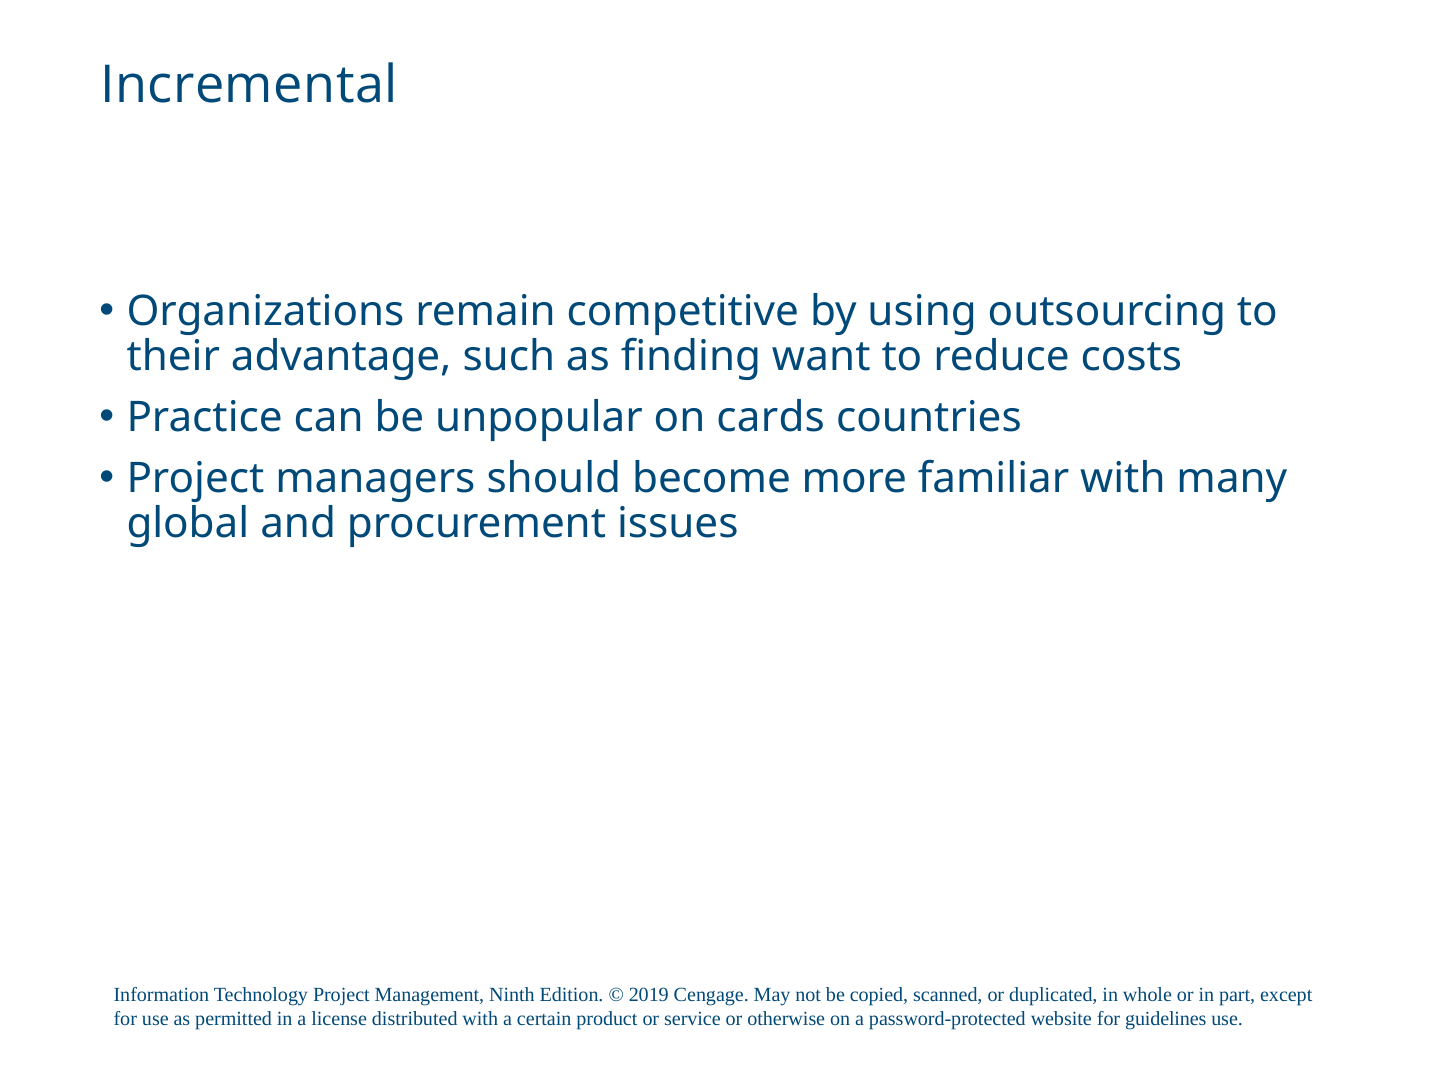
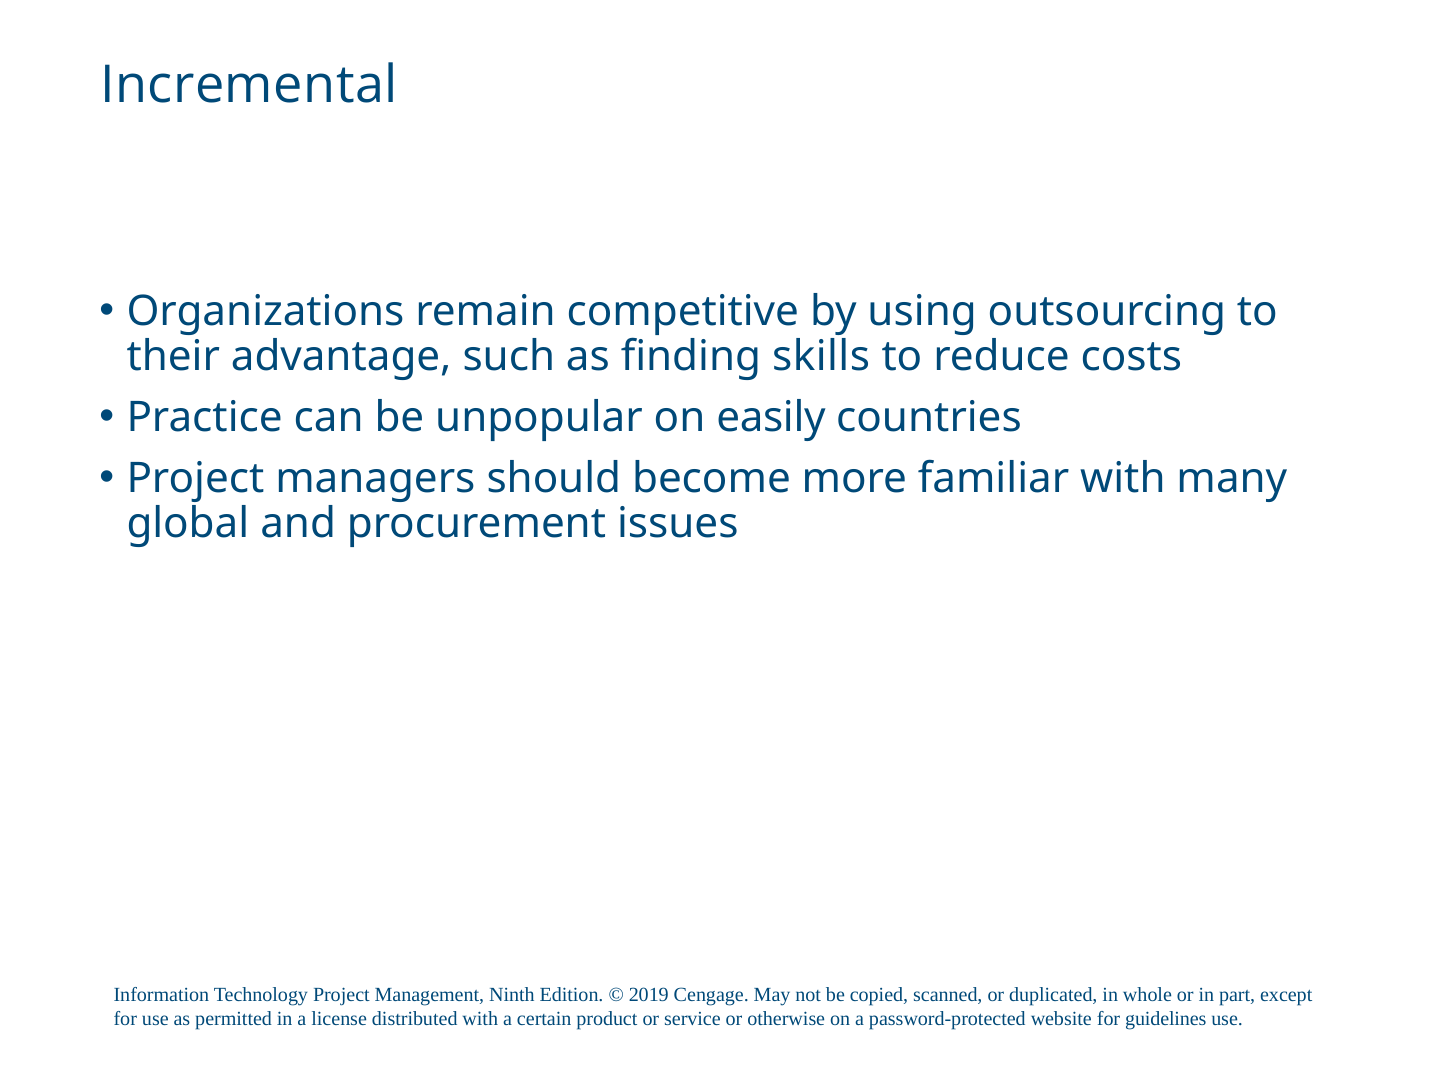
want: want -> skills (821, 357)
cards: cards -> easily (771, 418)
